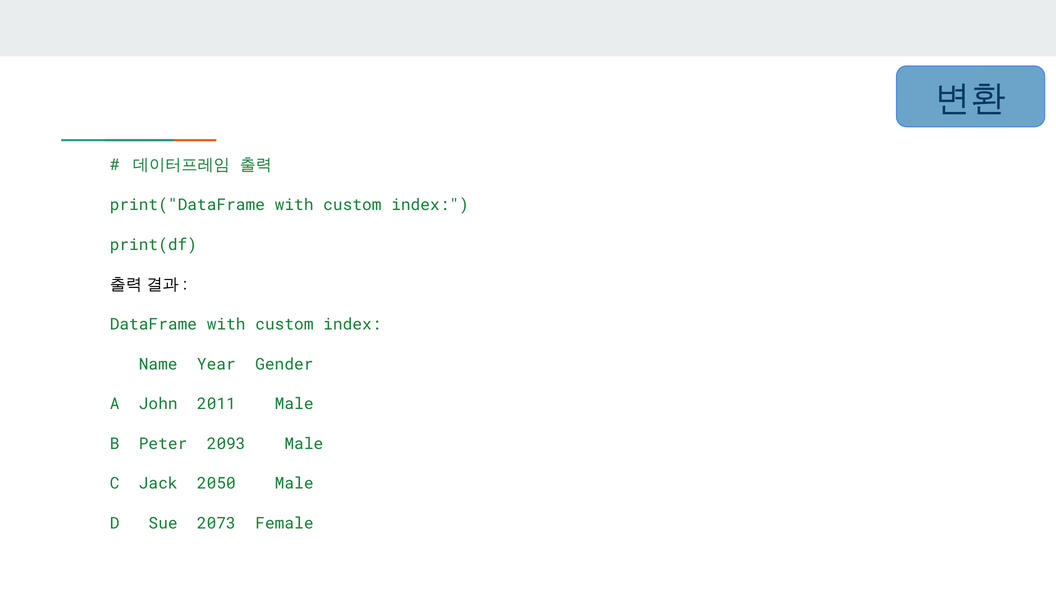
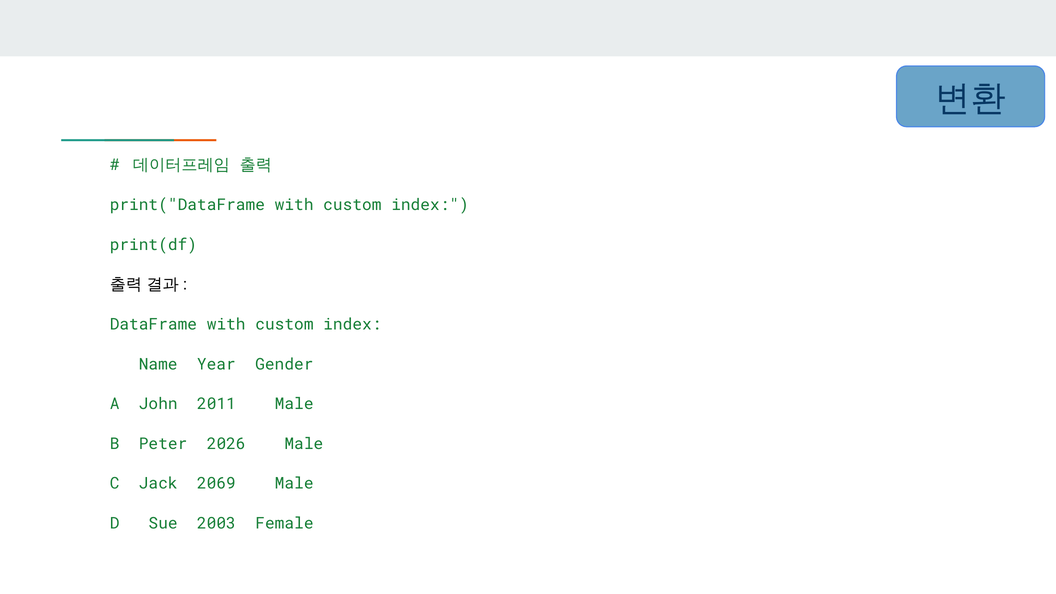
2093: 2093 -> 2026 (226, 444)
2050: 2050 -> 2069 (216, 484)
2073: 2073 -> 2003 (216, 524)
